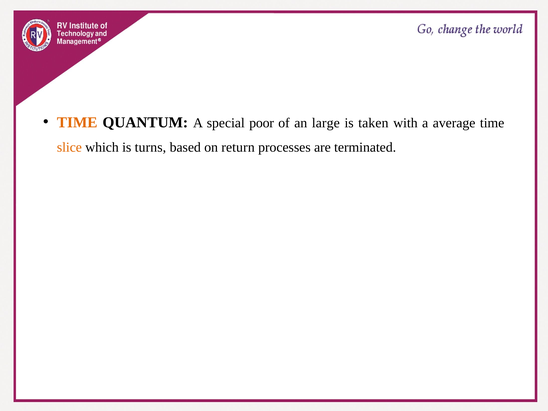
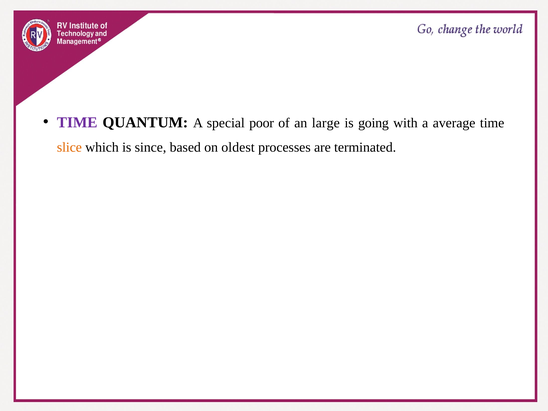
TIME colour: orange -> purple (77, 122)
taken: taken -> going (373, 123)
turns: turns -> since (151, 147)
return: return -> oldest (238, 147)
